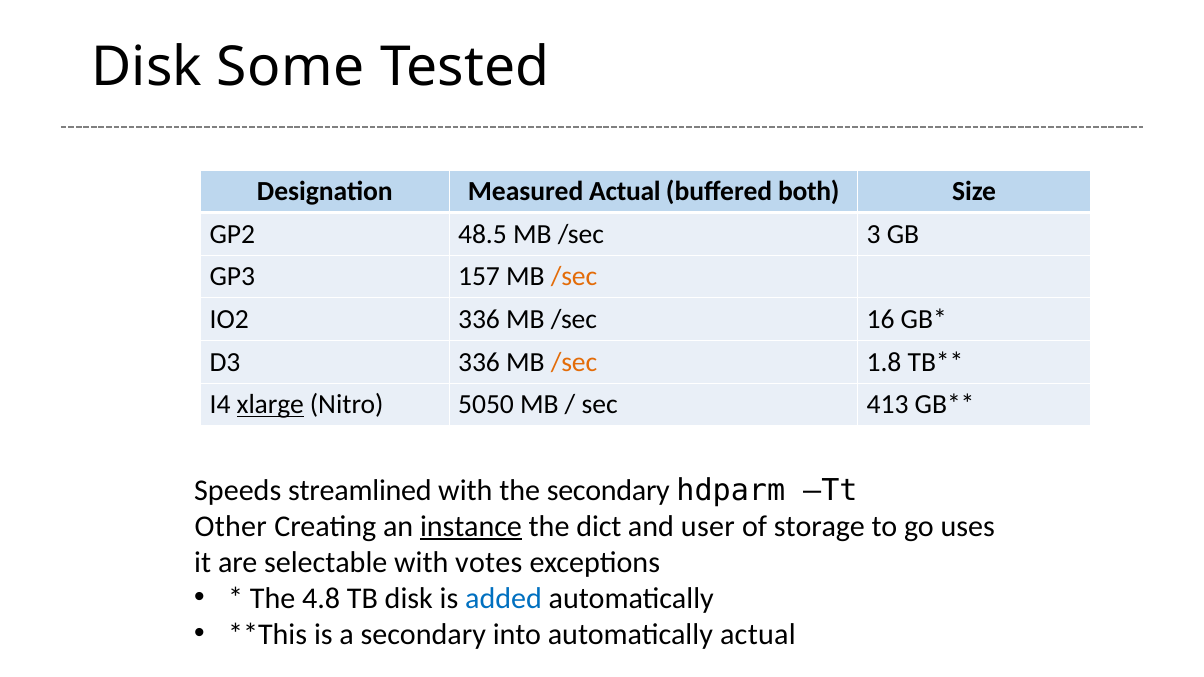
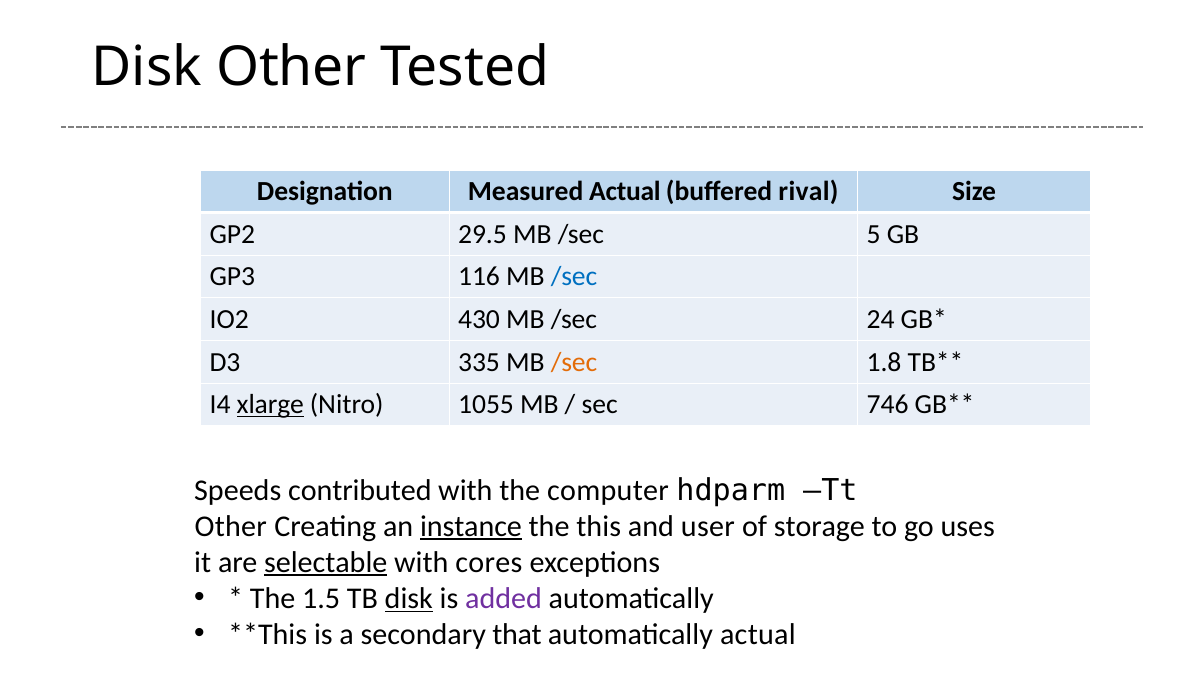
Disk Some: Some -> Other (291, 67)
both: both -> rival (808, 192)
48.5: 48.5 -> 29.5 (483, 234)
3: 3 -> 5 (874, 234)
157: 157 -> 116 (479, 277)
/sec colour: orange -> blue (574, 277)
IO2 336: 336 -> 430 (479, 320)
16: 16 -> 24 (881, 320)
D3 336: 336 -> 335 (479, 362)
5050: 5050 -> 1055 (486, 405)
413: 413 -> 746 (888, 405)
streamlined: streamlined -> contributed (360, 490)
the secondary: secondary -> computer (608, 490)
dict: dict -> this (599, 527)
selectable underline: none -> present (326, 563)
votes: votes -> cores (489, 563)
4.8: 4.8 -> 1.5 (321, 599)
disk underline: none -> present (409, 599)
added colour: blue -> purple (504, 599)
into: into -> that (517, 635)
